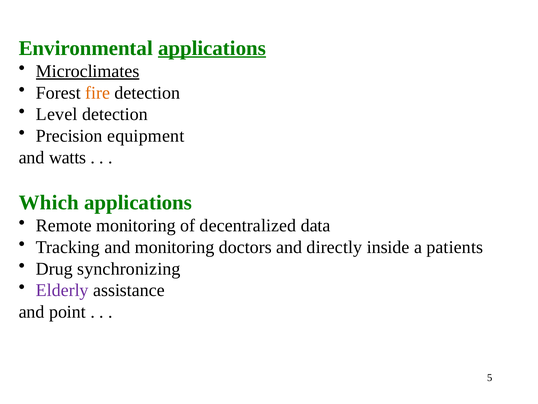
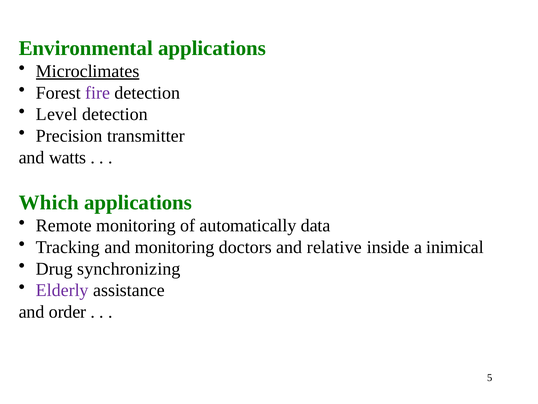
applications underline: present -> none (212, 48)
fire colour: orange -> purple (98, 93)
equipment: equipment -> transmitter (146, 136)
decentralized: decentralized -> automatically (248, 225)
directly: directly -> relative (334, 247)
patients: patients -> inimical (455, 247)
point: point -> order (68, 311)
